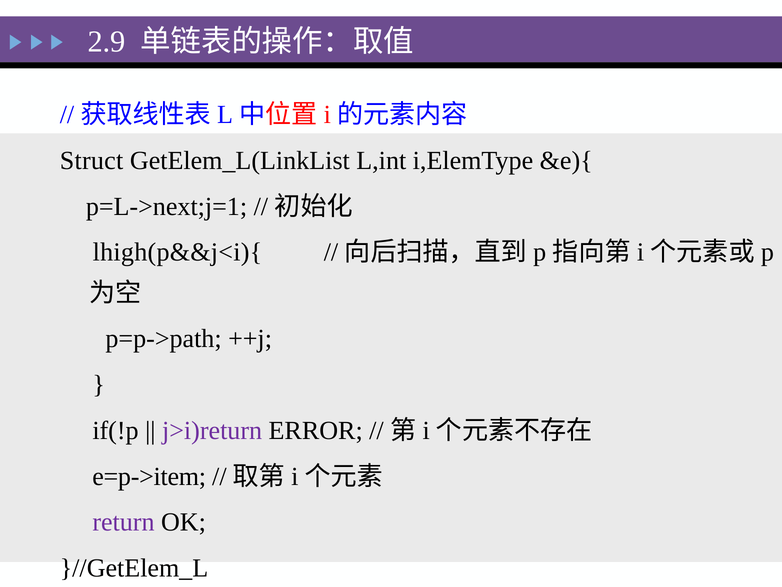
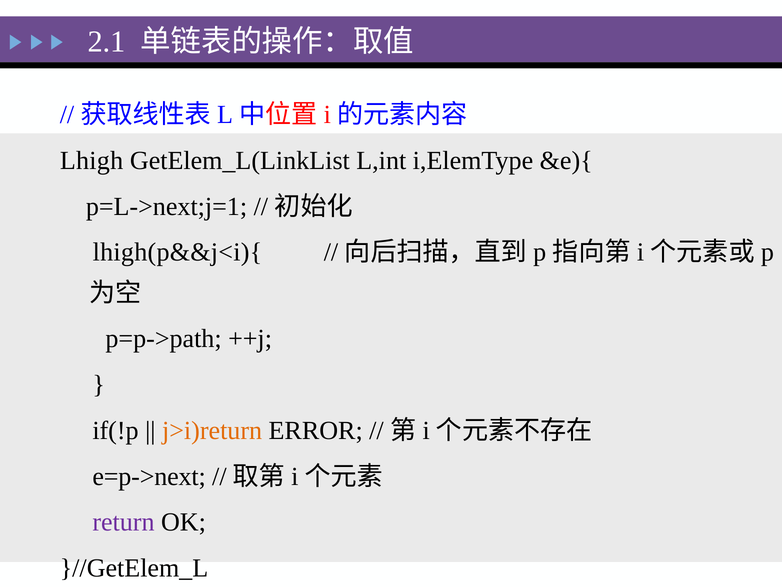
2.9: 2.9 -> 2.1 (107, 42)
Struct: Struct -> Lhigh (92, 160)
j>i)return colour: purple -> orange (212, 430)
e=p->item: e=p->item -> e=p->next (149, 476)
